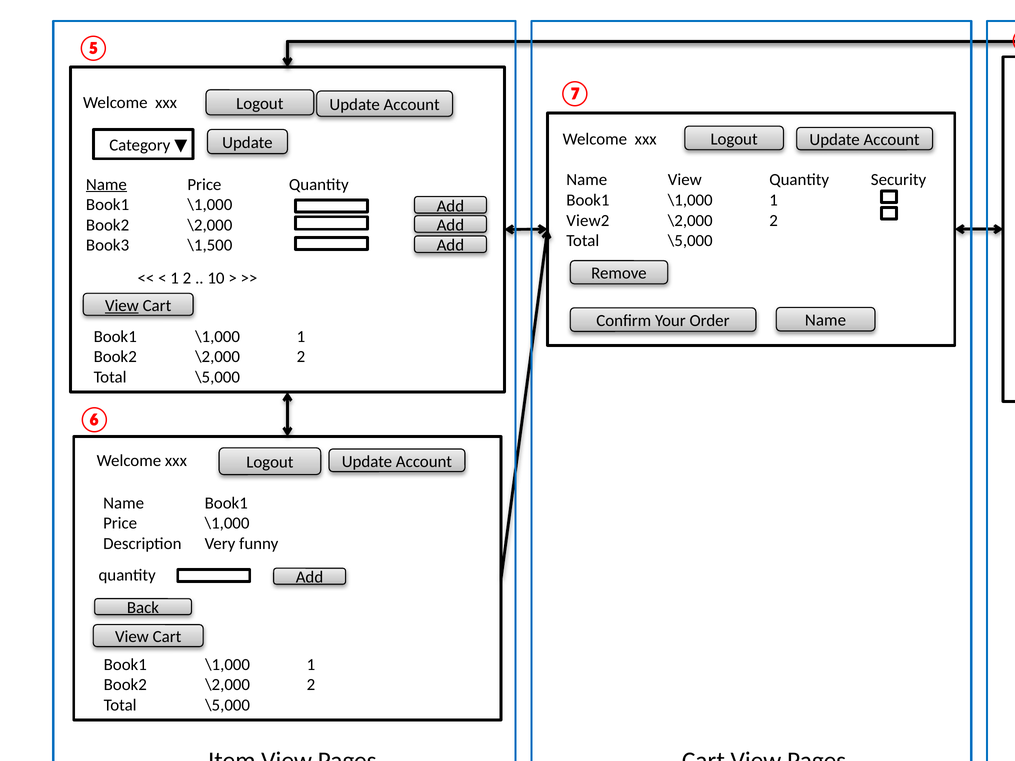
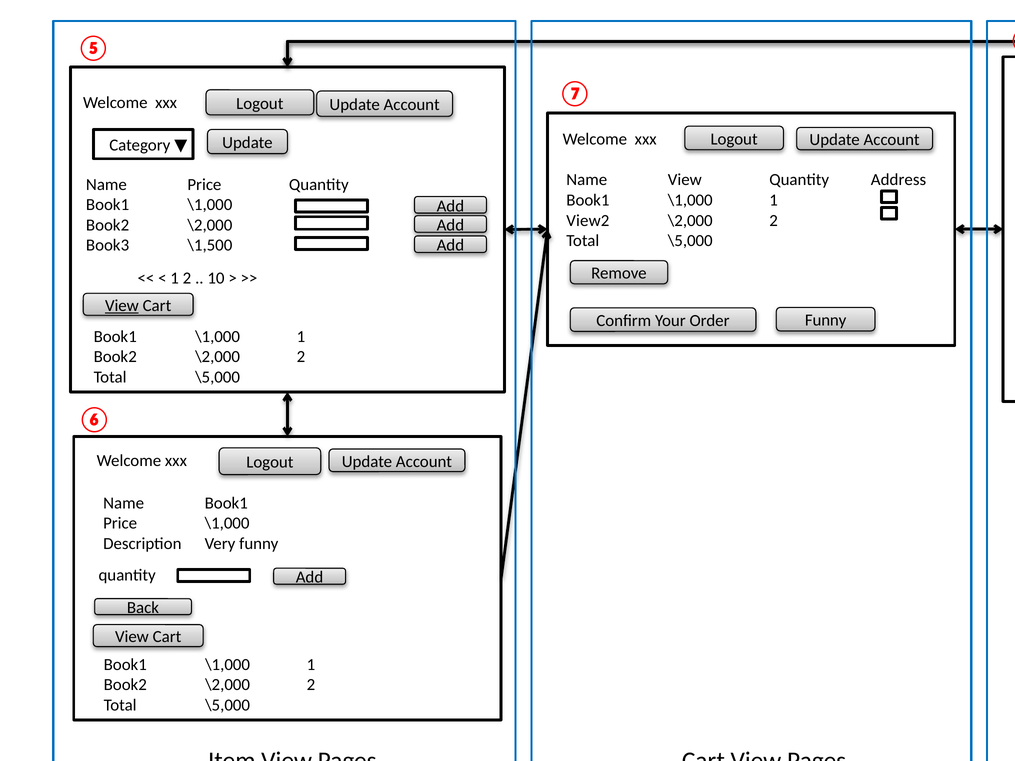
Quantity Security: Security -> Address (899, 180)
Name underline: present -> none (106, 185)
Name: Name -> Funny (826, 320)
